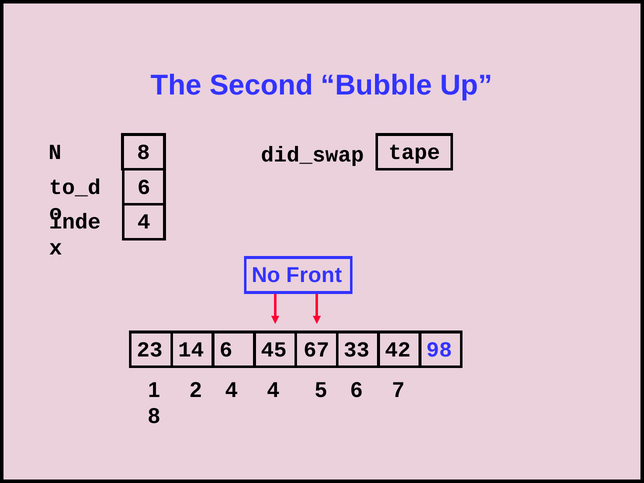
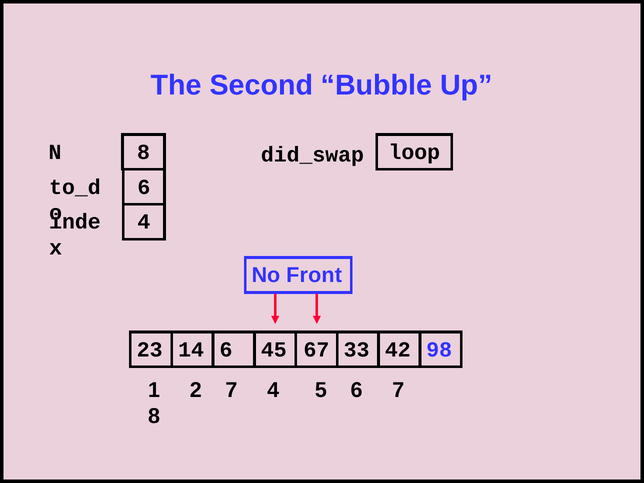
tape: tape -> loop (414, 152)
2 4: 4 -> 7 (231, 390)
